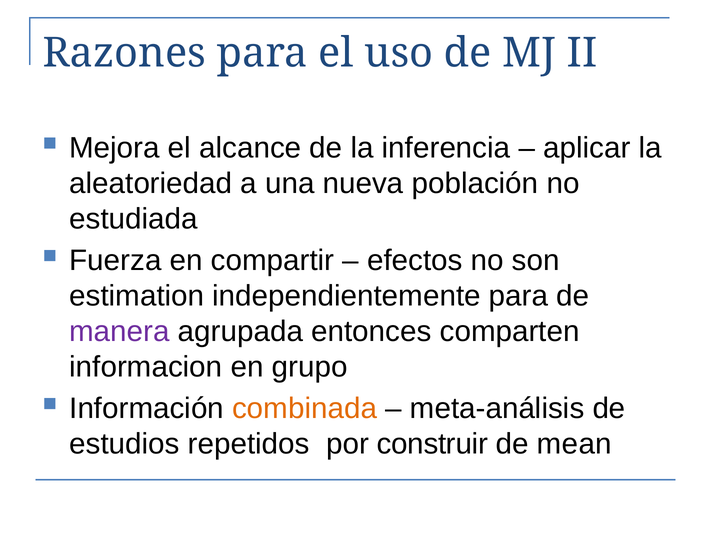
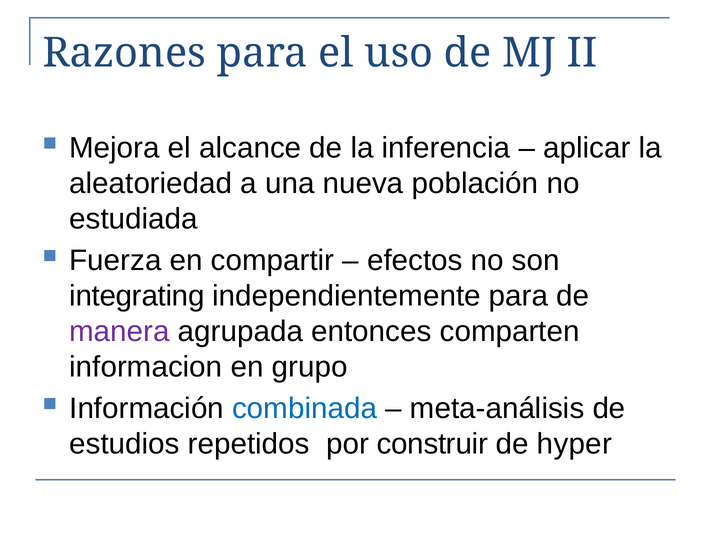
estimation: estimation -> integrating (137, 296)
combinada colour: orange -> blue (305, 409)
mean: mean -> hyper (574, 444)
